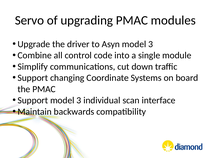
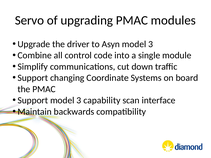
individual: individual -> capability (102, 101)
